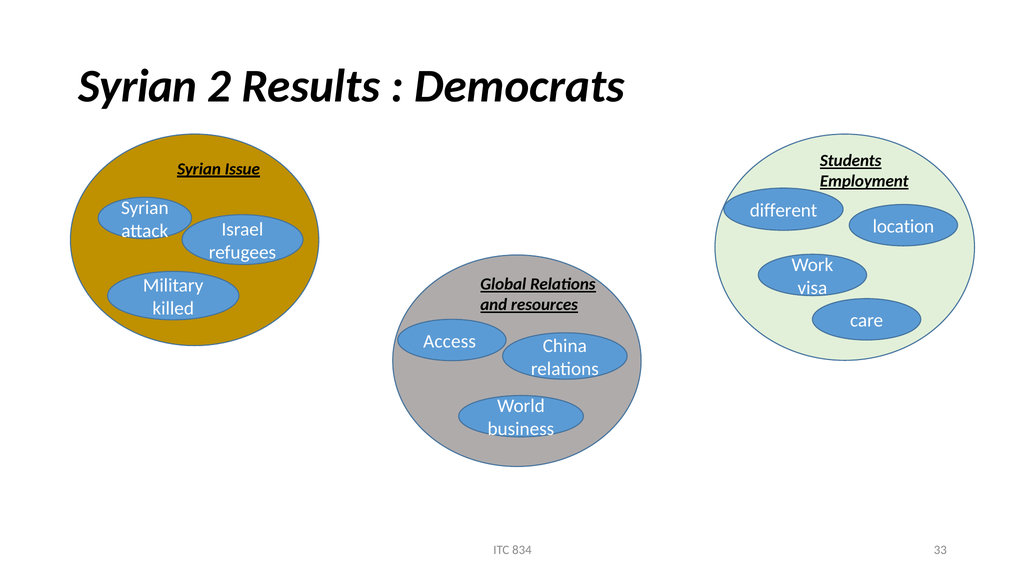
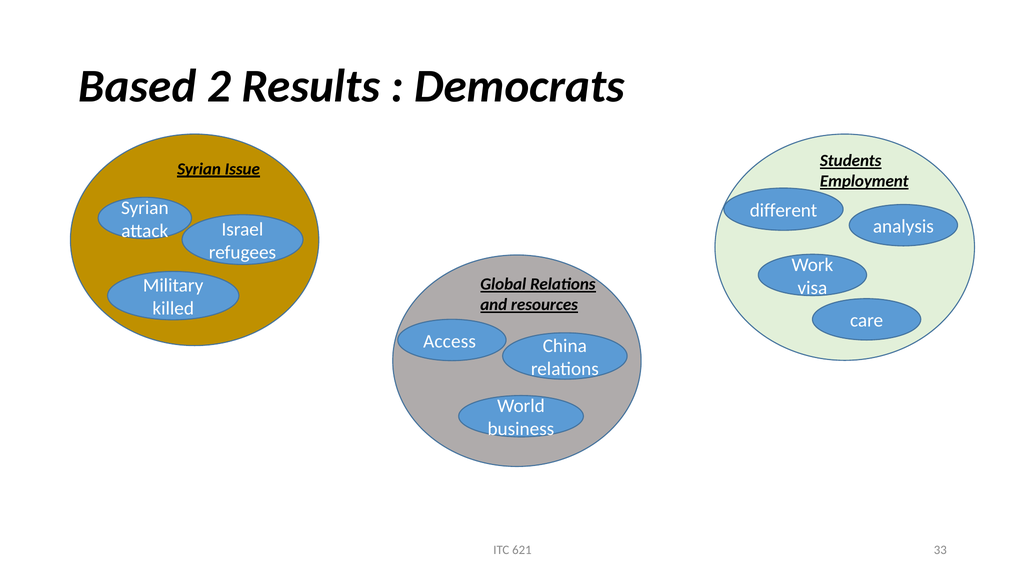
Syrian: Syrian -> Based (137, 86)
location: location -> analysis (903, 227)
834: 834 -> 621 (522, 550)
